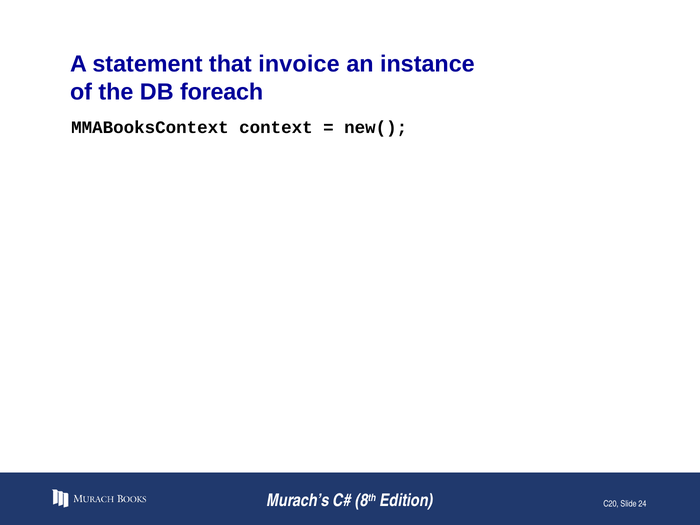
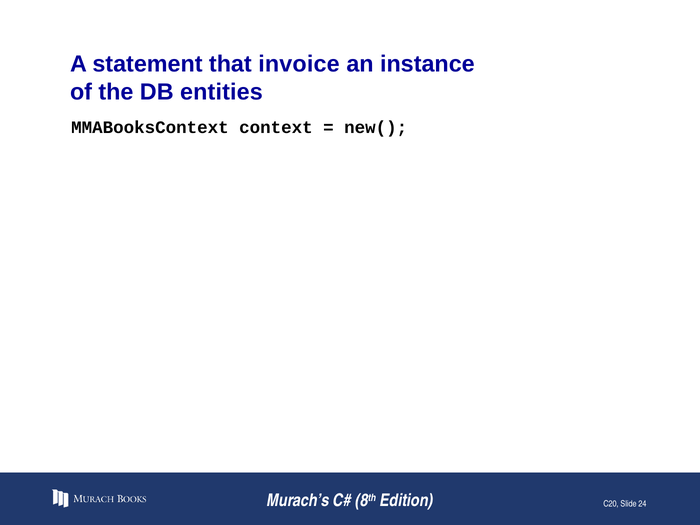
foreach: foreach -> entities (221, 92)
